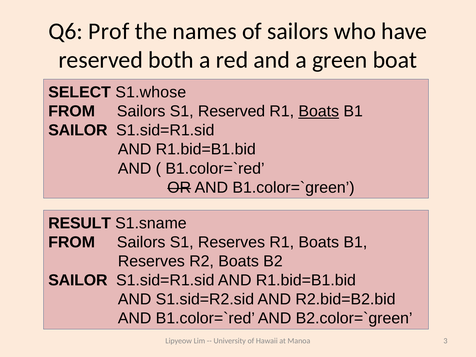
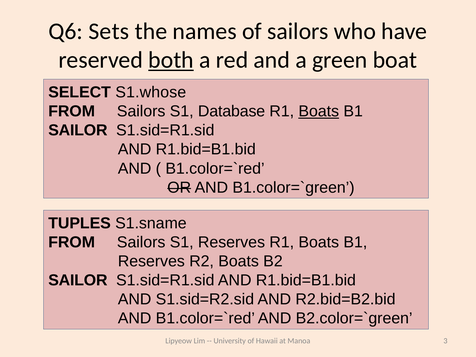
Prof: Prof -> Sets (109, 31)
both underline: none -> present (171, 60)
S1 Reserved: Reserved -> Database (232, 111)
RESULT: RESULT -> TUPLES (80, 223)
